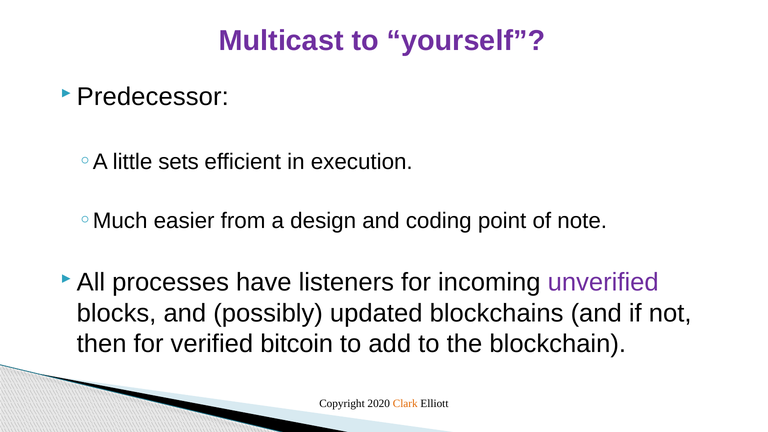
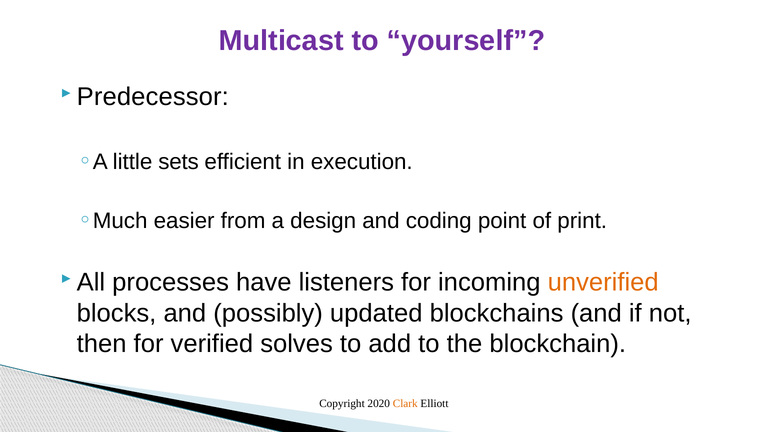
note: note -> print (582, 221)
unverified colour: purple -> orange (603, 282)
bitcoin: bitcoin -> solves (297, 344)
